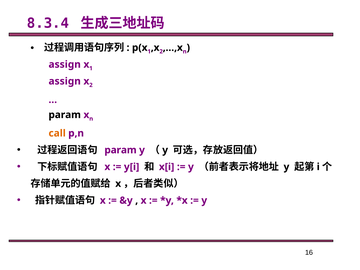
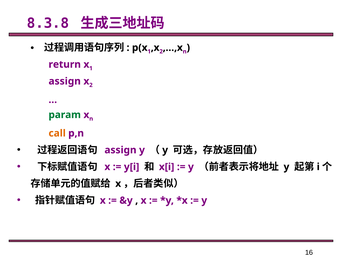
8.3.4: 8.3.4 -> 8.3.8 (48, 23)
assign: assign -> return (65, 64)
param colour: black -> green (65, 115)
param: param -> assign (120, 150)
